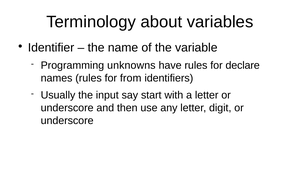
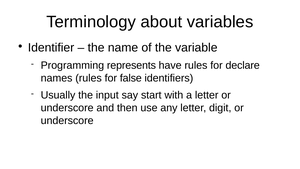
unknowns: unknowns -> represents (131, 65)
from: from -> false (131, 78)
